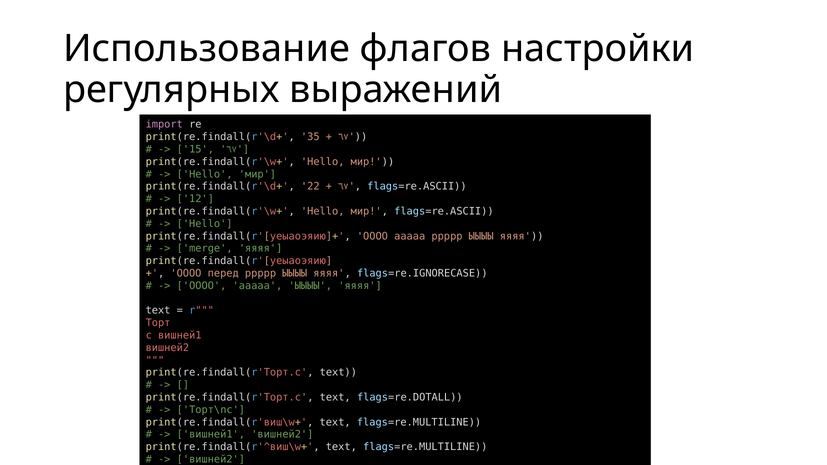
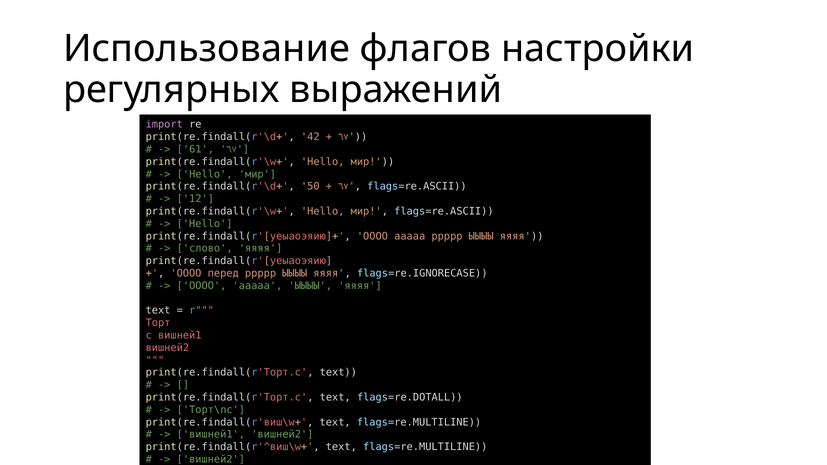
35: 35 -> 42 (310, 137)
15: 15 -> 61 (195, 149)
22: 22 -> 50 (310, 187)
merge: merge -> слово (205, 249)
